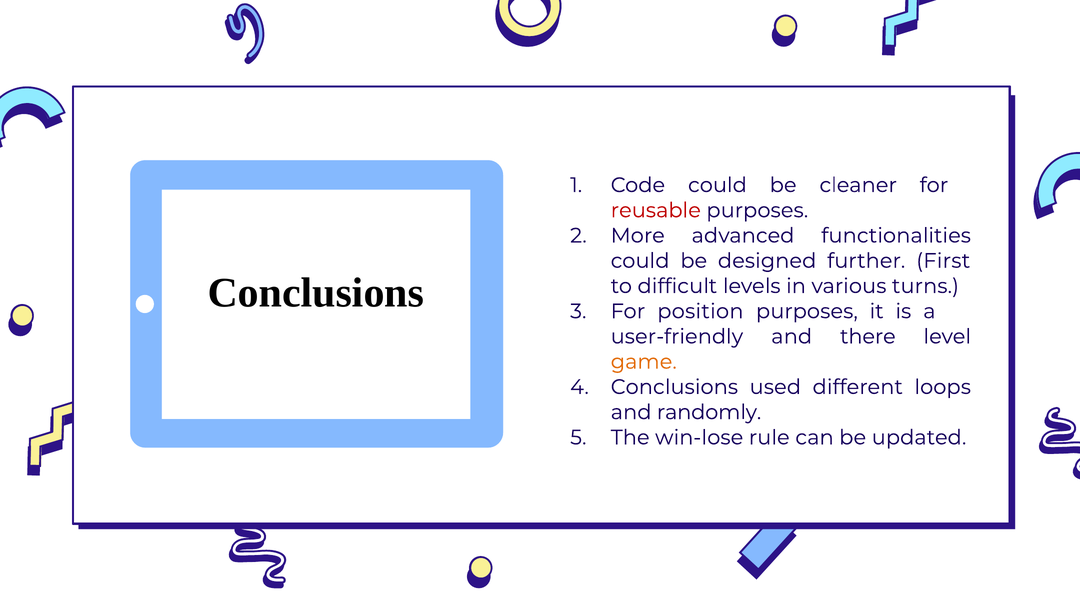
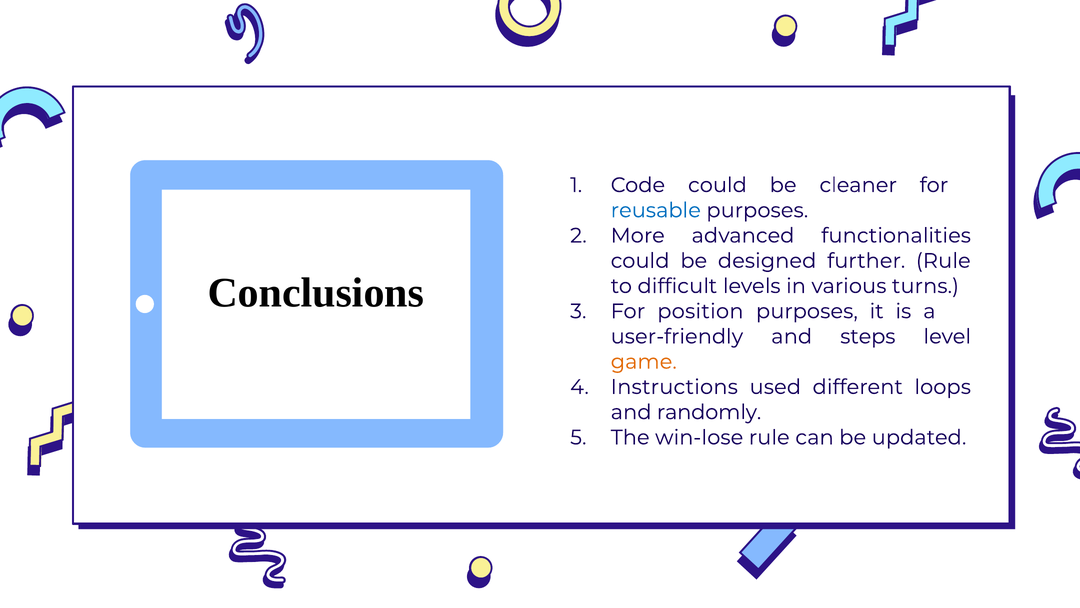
reusable colour: red -> blue (656, 210)
further First: First -> Rule (943, 261)
there: there -> steps (868, 336)
Conclusions: Conclusions -> Instructions (674, 387)
